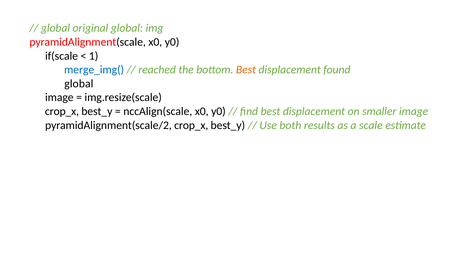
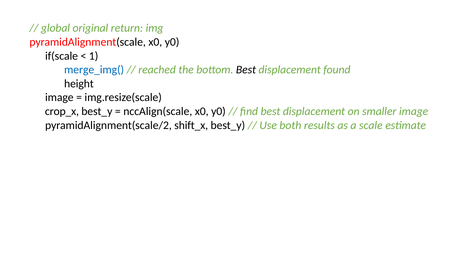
original global: global -> return (127, 28)
Best colour: orange -> black (246, 70)
global: global -> height (79, 84)
pyramidAlignment(scale/2 crop_x: crop_x -> shift_x (191, 125)
